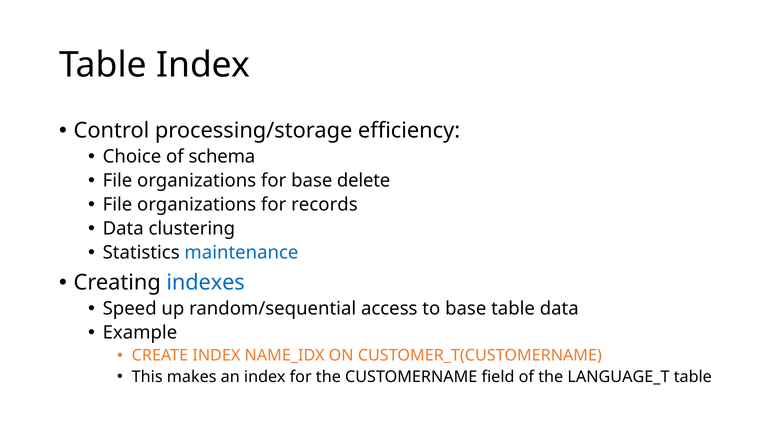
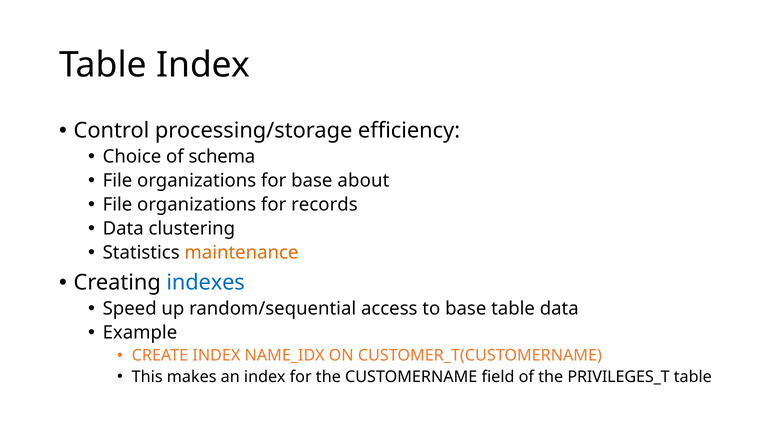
delete: delete -> about (363, 181)
maintenance colour: blue -> orange (241, 253)
LANGUAGE_T: LANGUAGE_T -> PRIVILEGES_T (619, 377)
